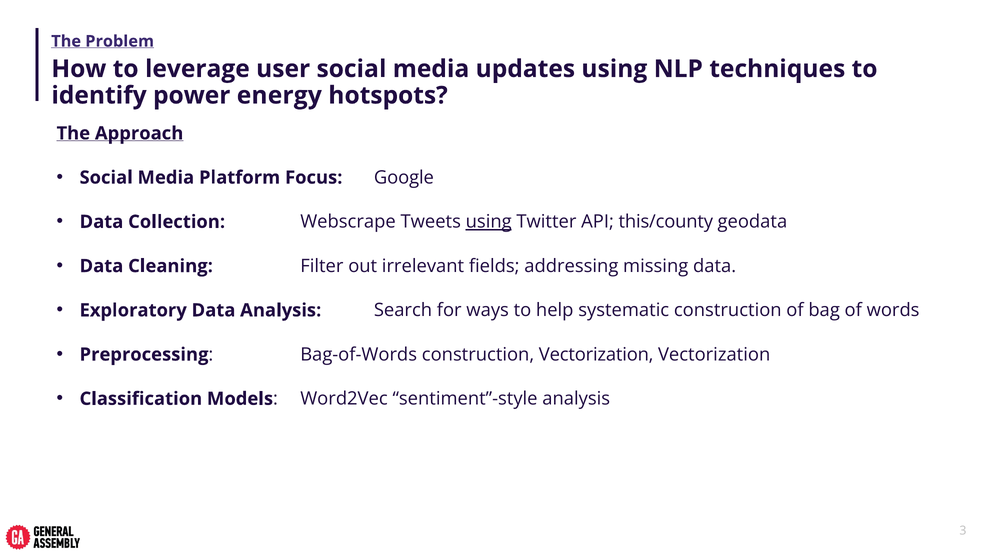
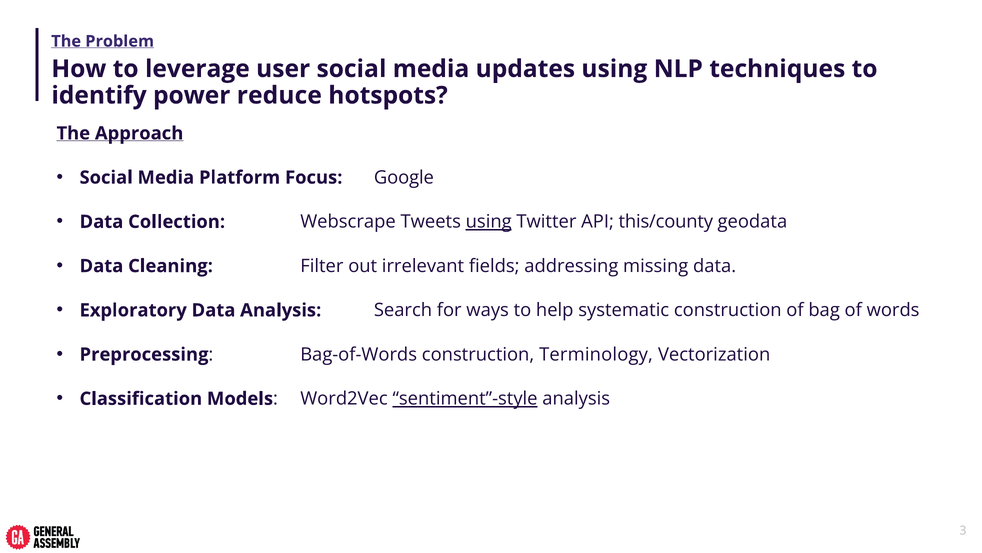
energy: energy -> reduce (279, 95)
construction Vectorization: Vectorization -> Terminology (596, 354)
sentiment”-style underline: none -> present (465, 398)
